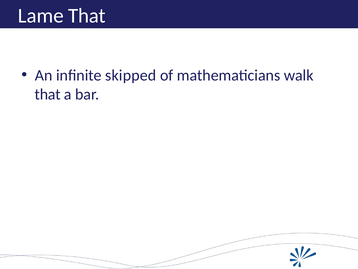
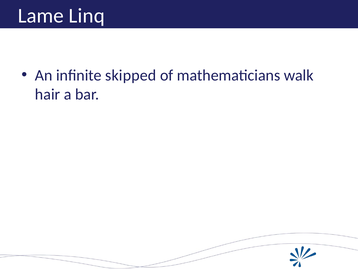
Lame That: That -> Linq (87, 16)
that: that -> hair (48, 94)
